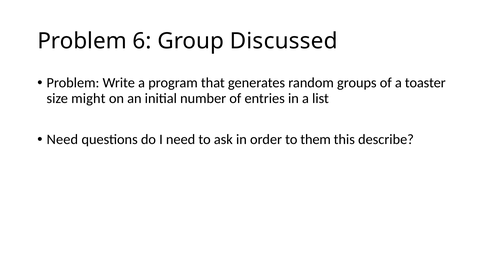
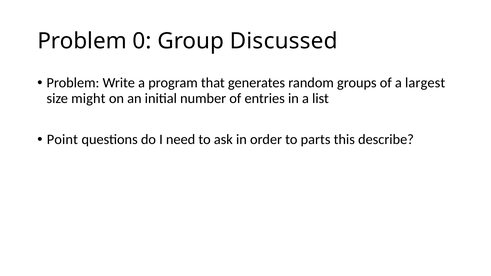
6: 6 -> 0 (142, 41)
toaster: toaster -> largest (425, 83)
Need: Need -> Point (62, 140)
them: them -> parts (316, 140)
